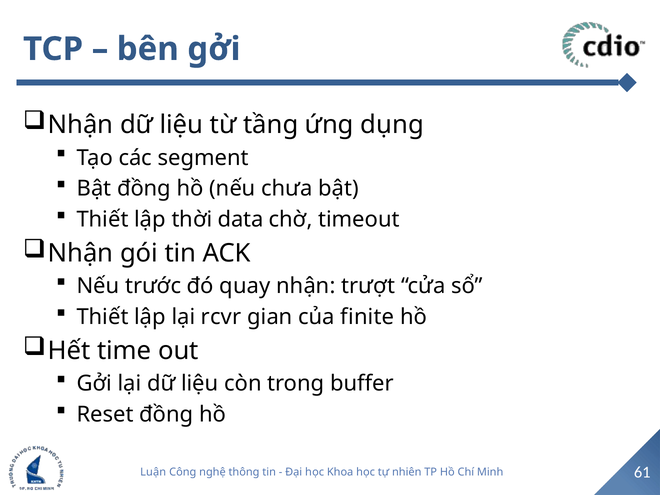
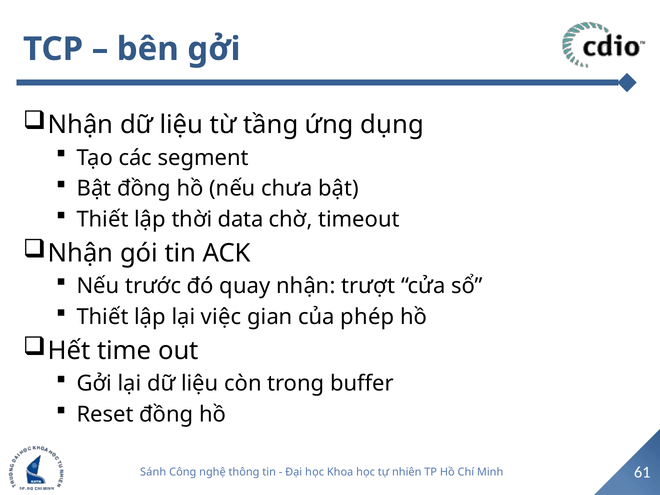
rcvr: rcvr -> việc (221, 317)
finite: finite -> phép (367, 317)
Luận: Luận -> Sánh (153, 472)
